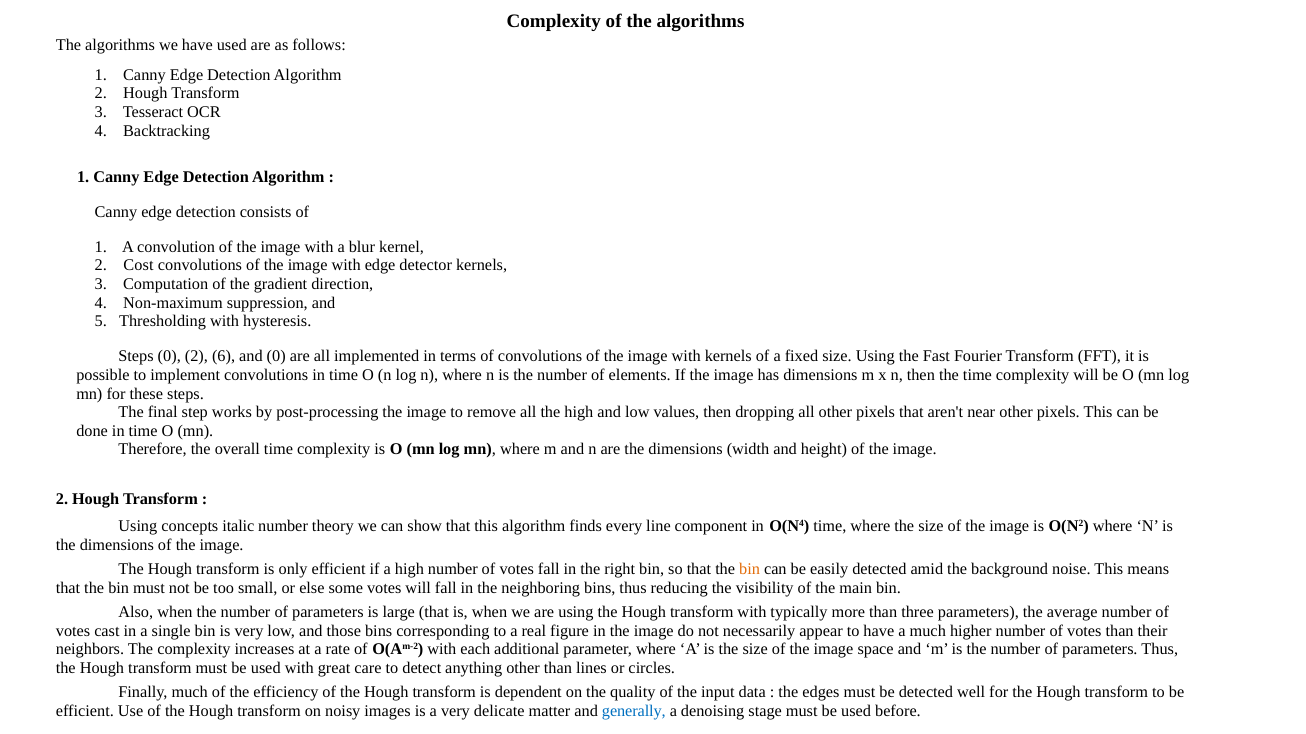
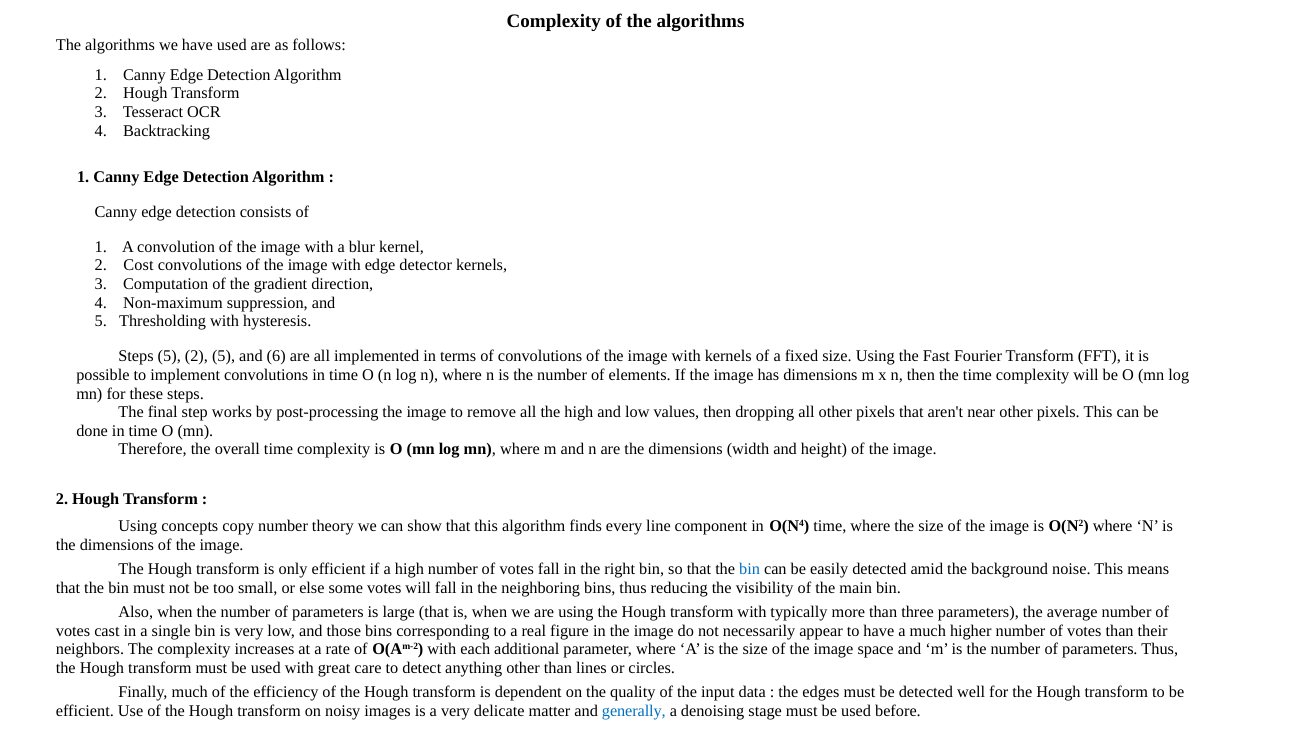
Steps 0: 0 -> 5 (169, 357)
2 6: 6 -> 5 (224, 357)
and 0: 0 -> 6 (276, 357)
italic: italic -> copy (238, 527)
bin colour: orange -> blue (750, 570)
